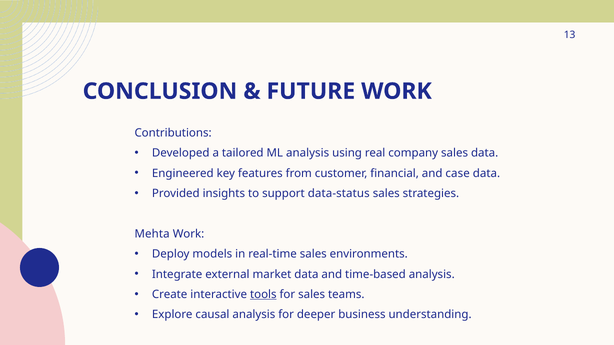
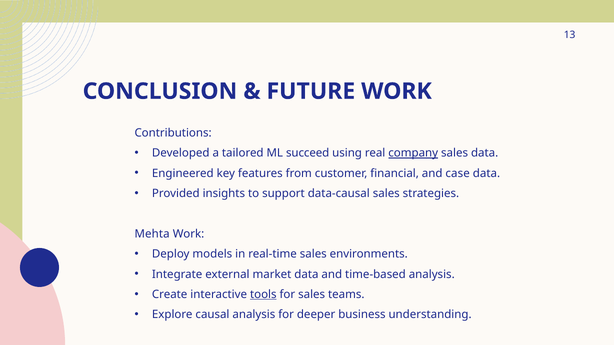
ML analysis: analysis -> succeed (308, 153)
company underline: none -> present (413, 153)
data-status: data-status -> data-causal (339, 194)
